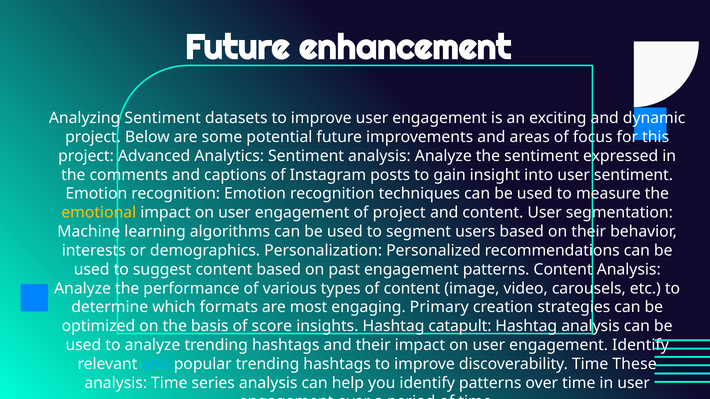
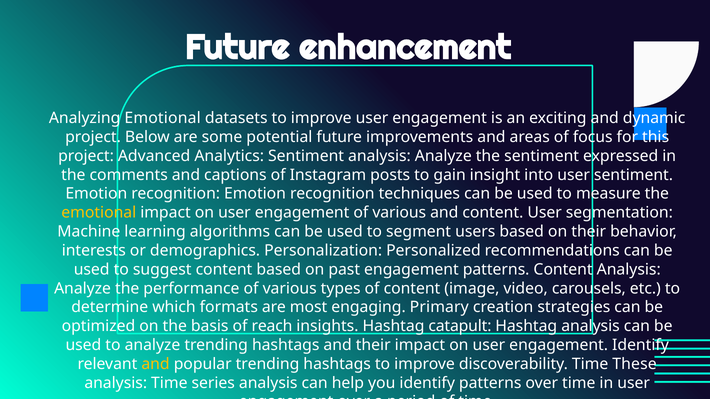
Analyzing Sentiment: Sentiment -> Emotional (163, 118)
engagement of project: project -> various (399, 213)
score: score -> reach (272, 326)
and colour: light blue -> yellow (156, 364)
